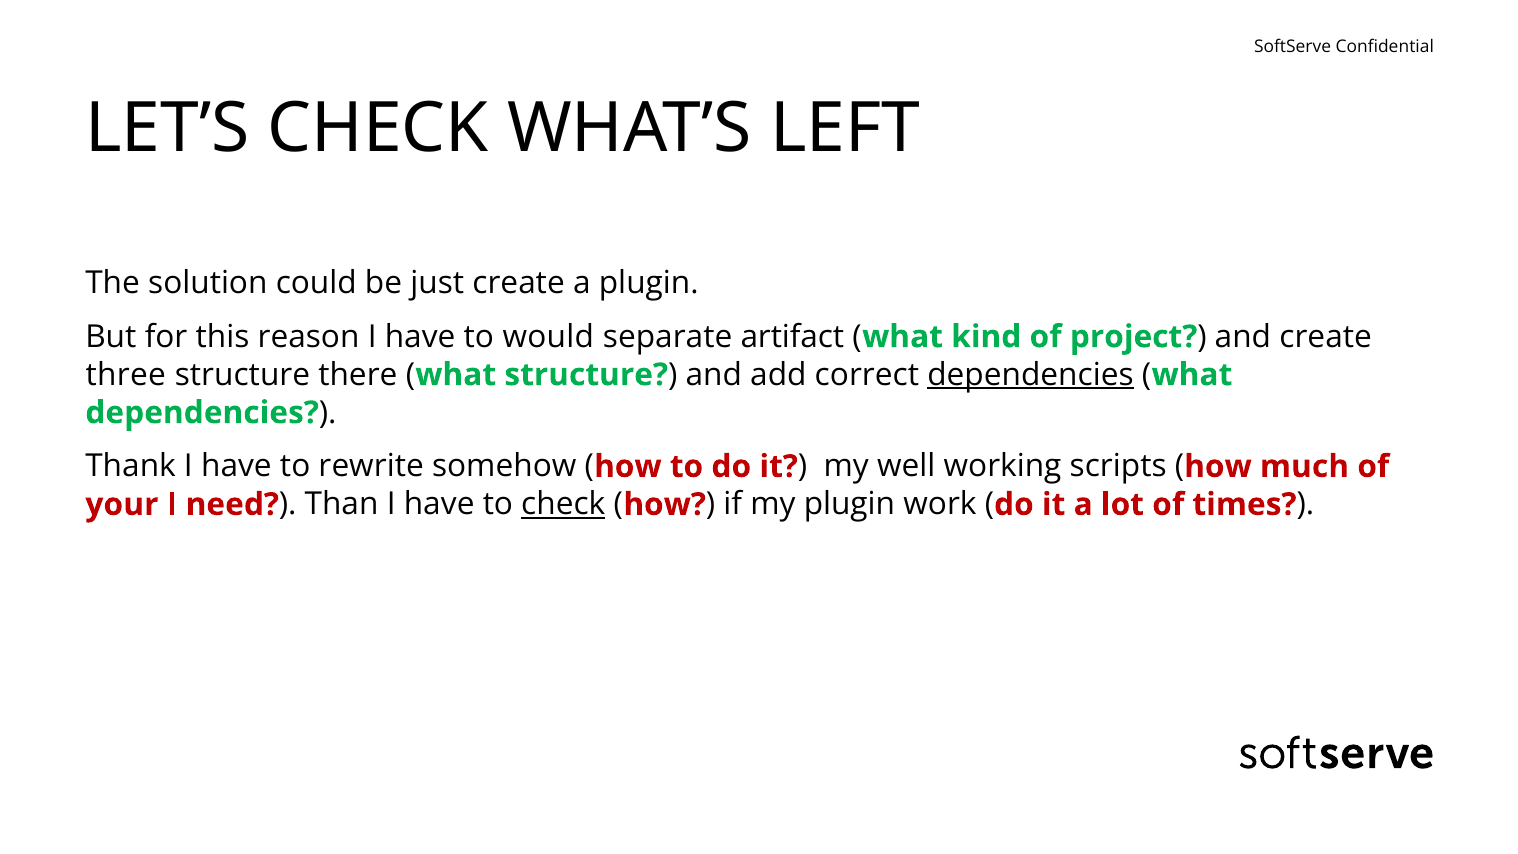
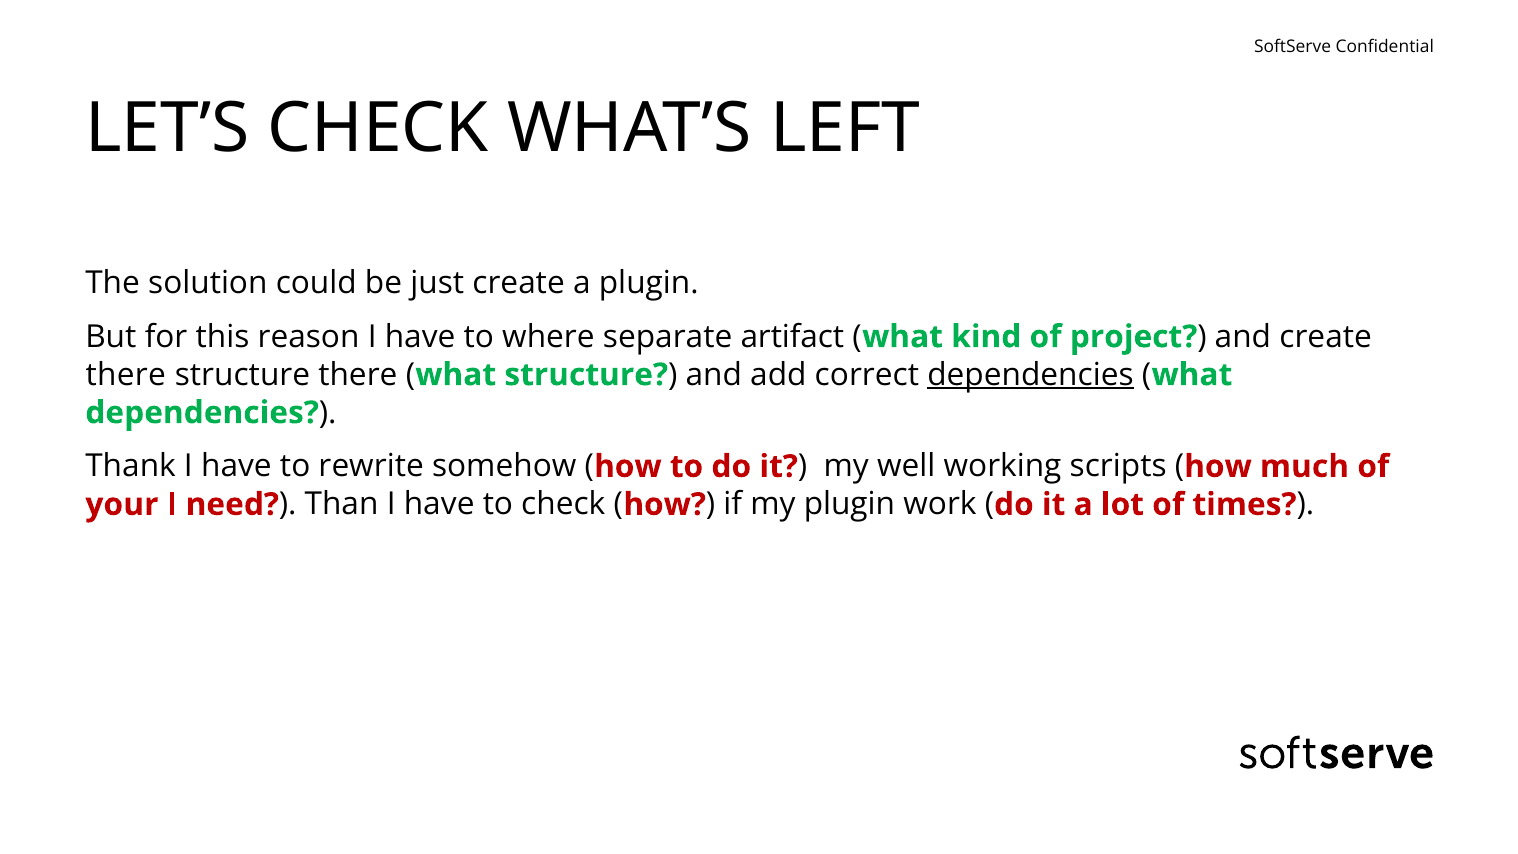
would: would -> where (548, 337)
three: three -> there (126, 375)
check underline: present -> none (563, 504)
